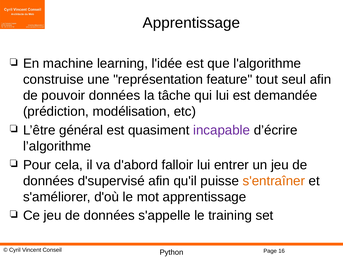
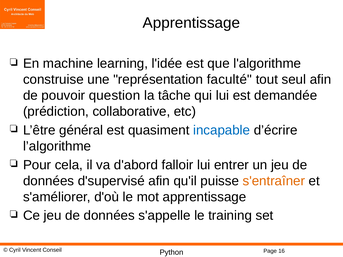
feature: feature -> faculté (229, 80)
pouvoir données: données -> question (115, 96)
modélisation: modélisation -> collaborative (131, 112)
incapable colour: purple -> blue (222, 130)
